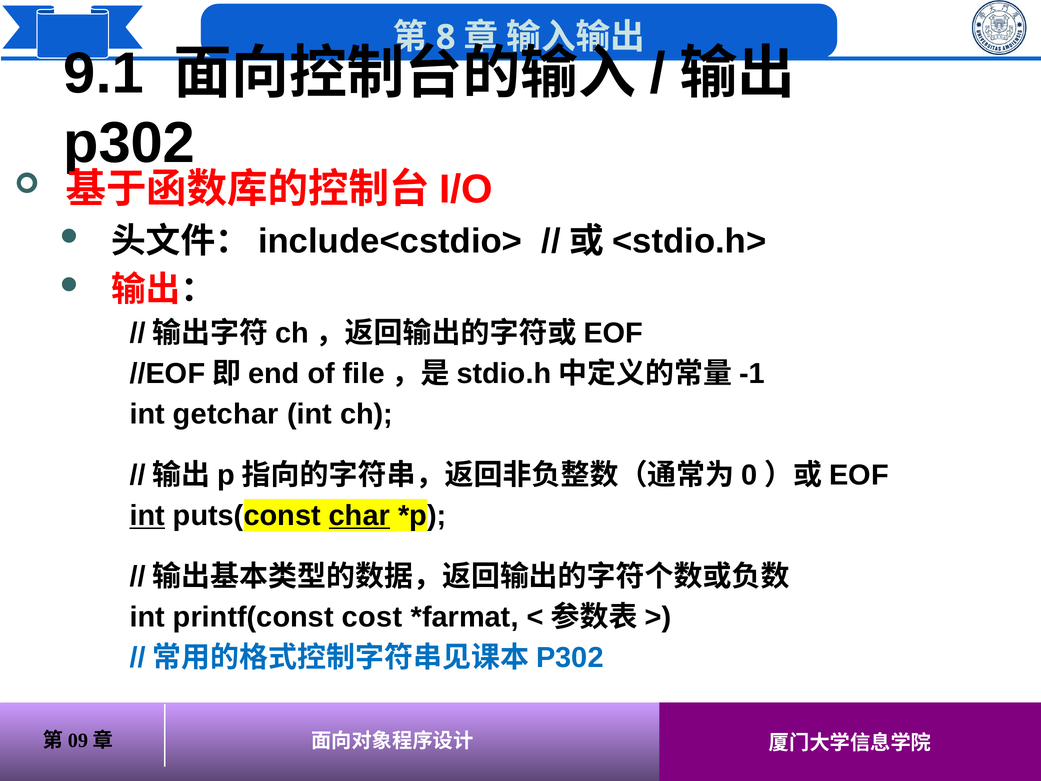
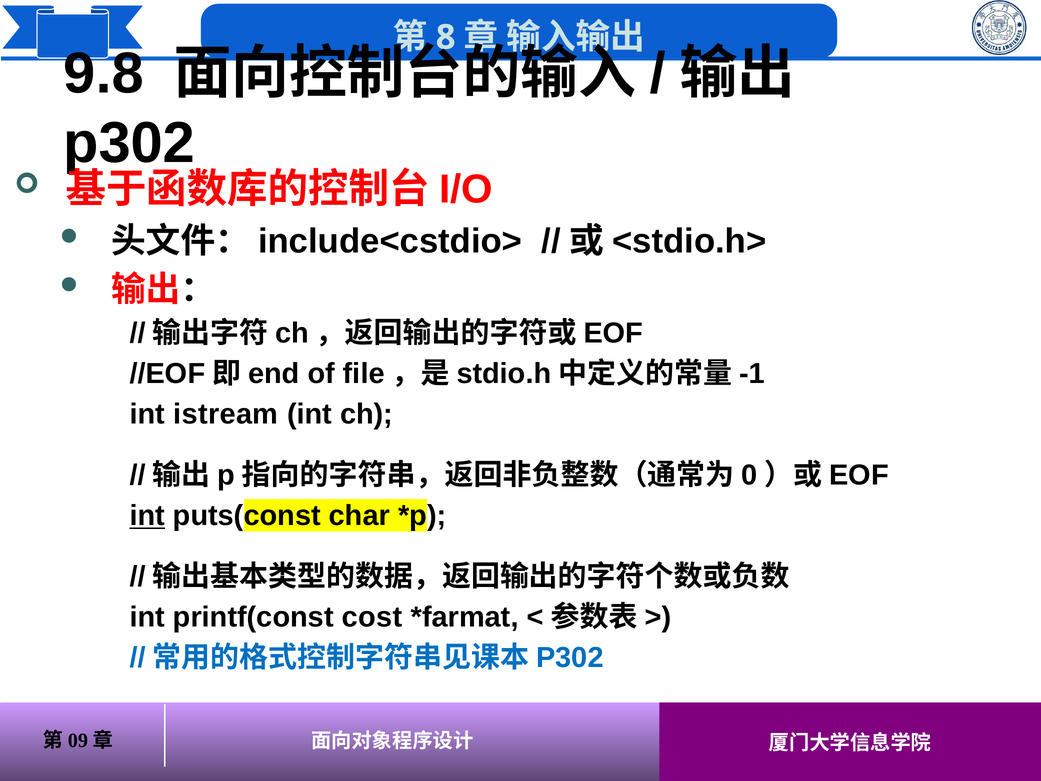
9.1: 9.1 -> 9.8 (104, 74)
getchar: getchar -> istream (226, 414)
char underline: present -> none (359, 516)
